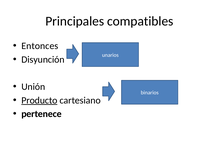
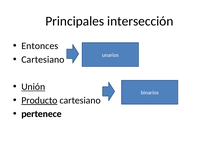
compatibles: compatibles -> intersección (140, 21)
Disyunción: Disyunción -> Cartesiano (43, 60)
Unión underline: none -> present (33, 87)
